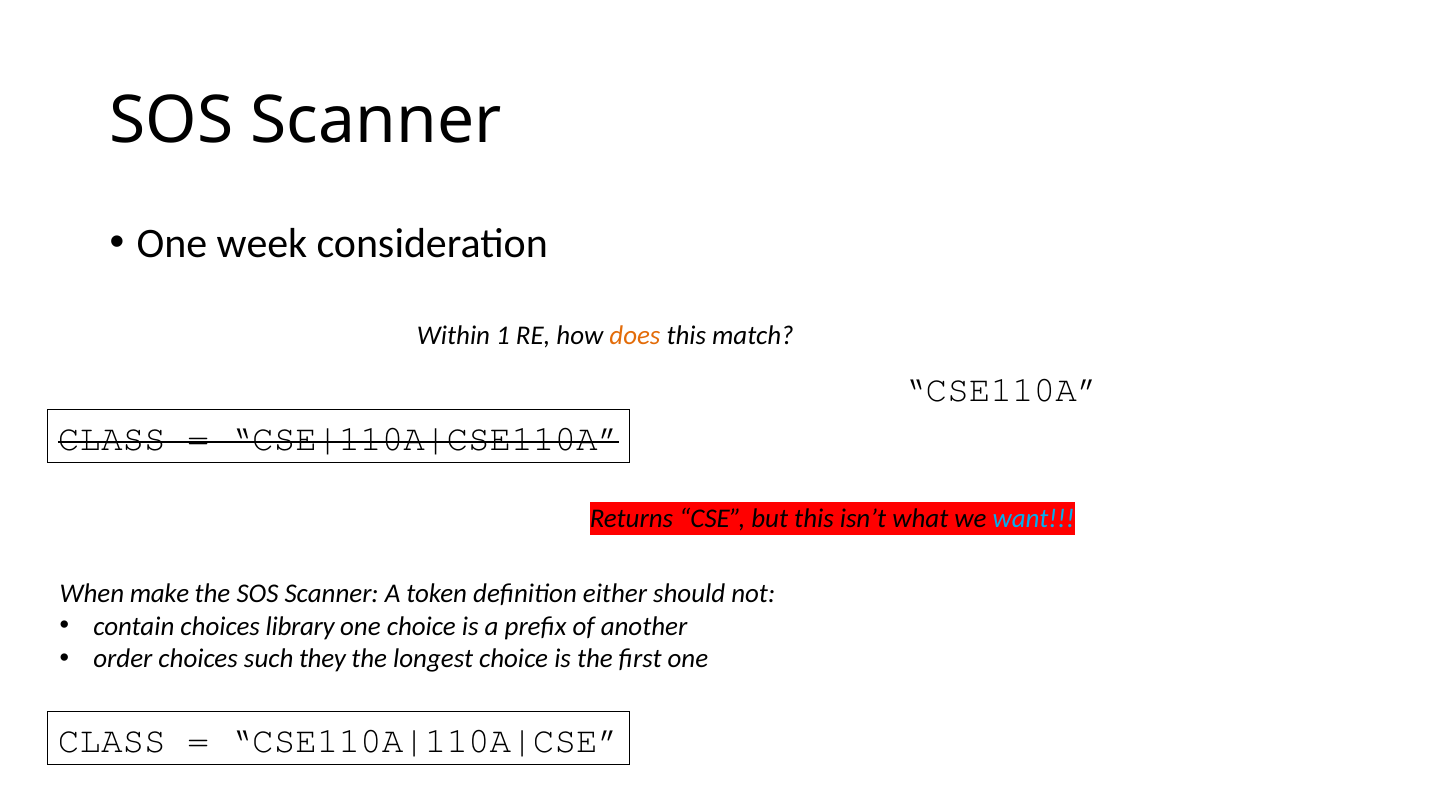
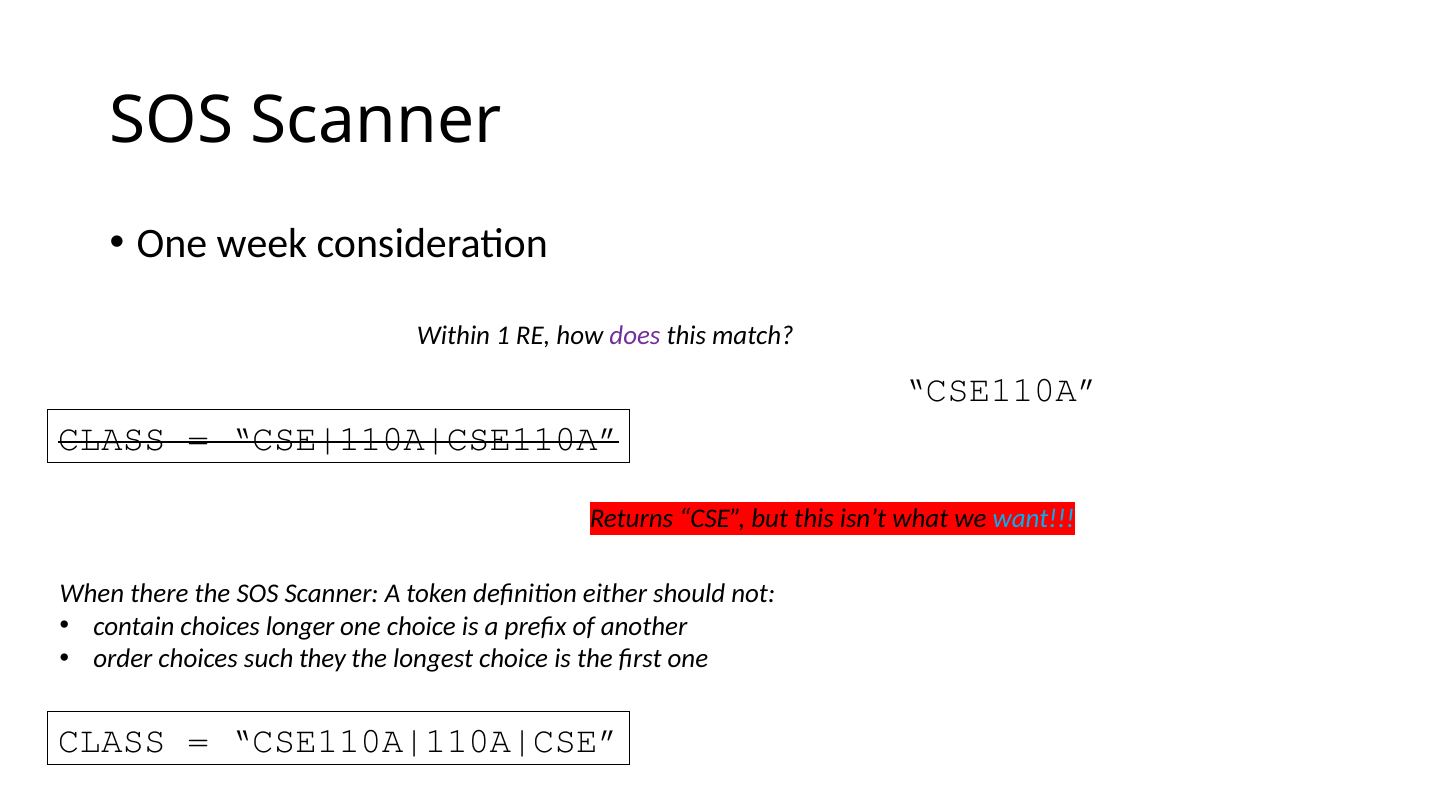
does colour: orange -> purple (635, 336)
make: make -> there (159, 594)
library: library -> longer (300, 627)
